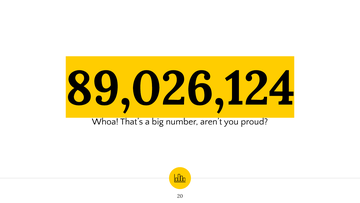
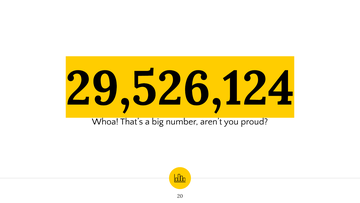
89,026,124: 89,026,124 -> 29,526,124 (180, 89)
